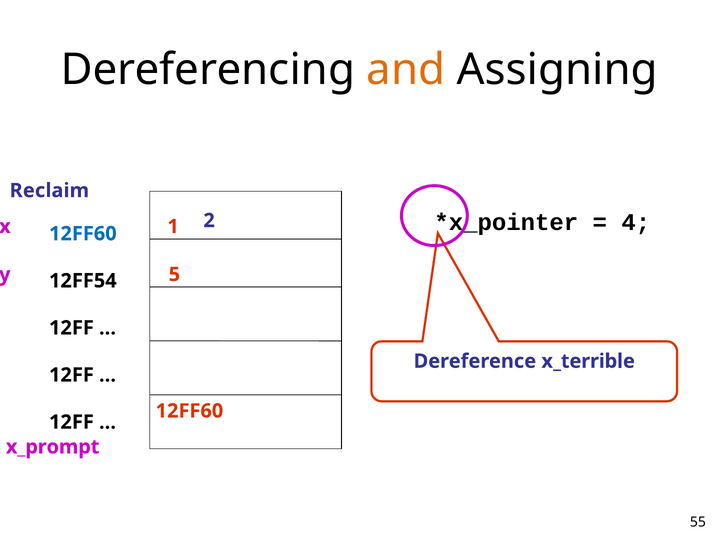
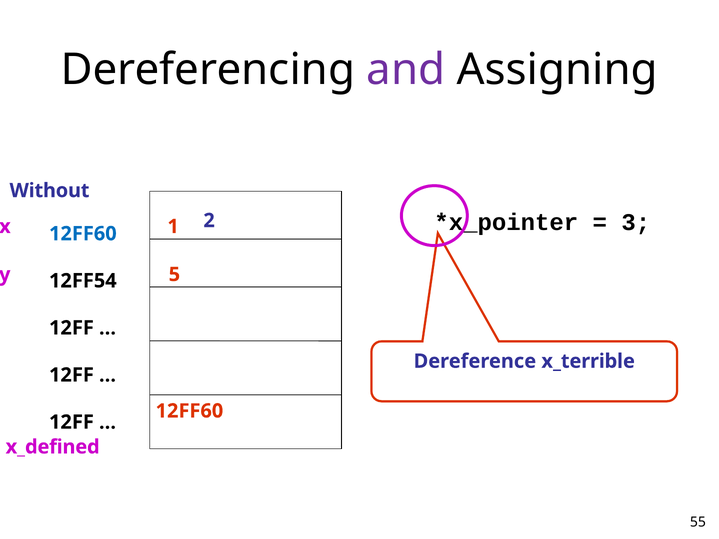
and colour: orange -> purple (406, 70)
Reclaim: Reclaim -> Without (50, 191)
4: 4 -> 3 (636, 223)
x_prompt: x_prompt -> x_defined (53, 447)
